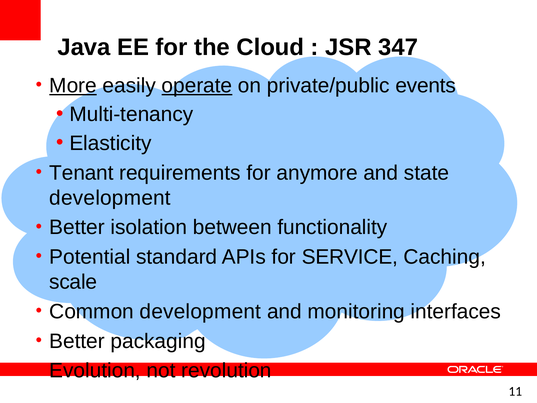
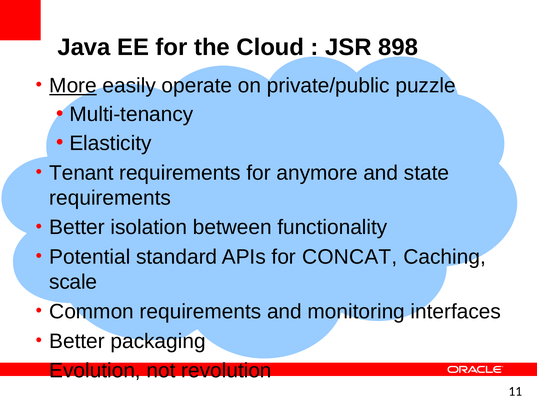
347: 347 -> 898 (398, 47)
operate underline: present -> none (197, 86)
events: events -> puzzle (426, 86)
development: development -> requirements (110, 198)
SERVICE: SERVICE -> CONCAT (350, 257)
Common development: development -> requirements (200, 311)
